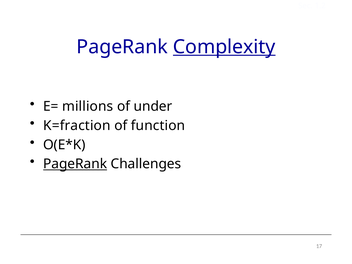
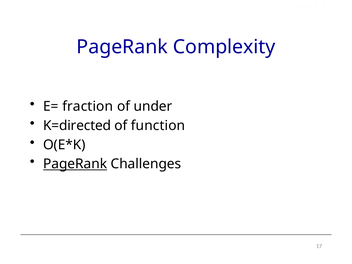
Complexity underline: present -> none (224, 47)
millions: millions -> fraction (88, 106)
K=fraction: K=fraction -> K=directed (77, 126)
